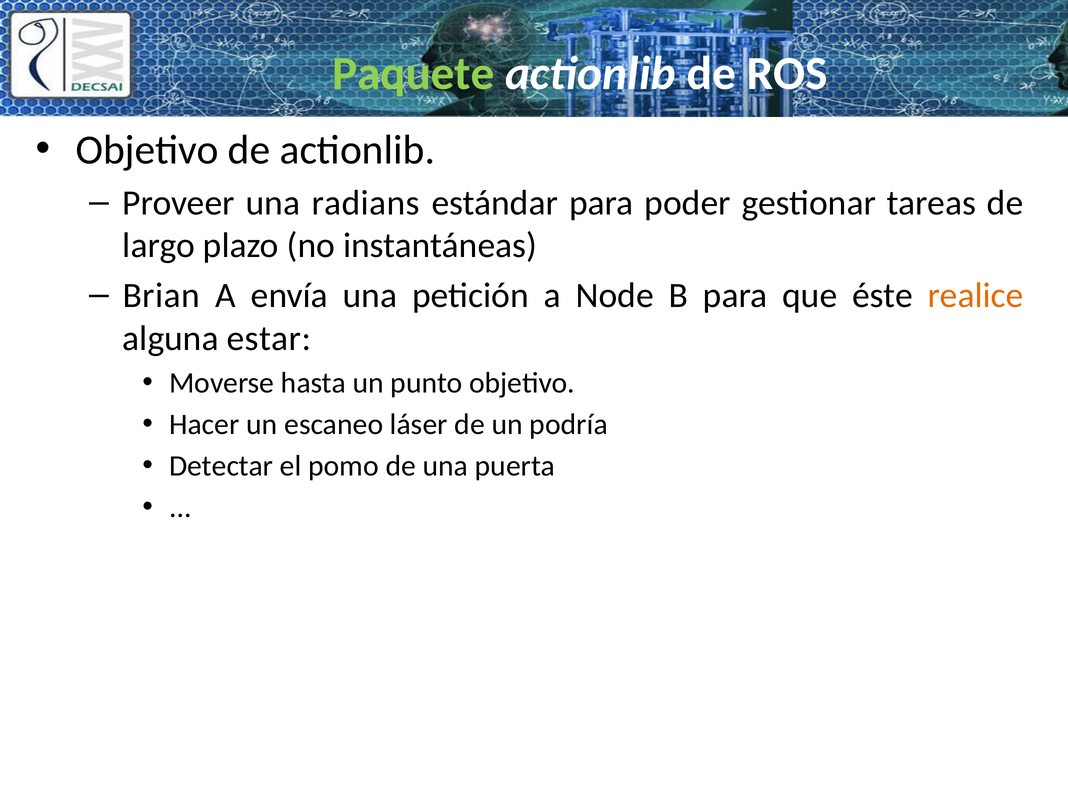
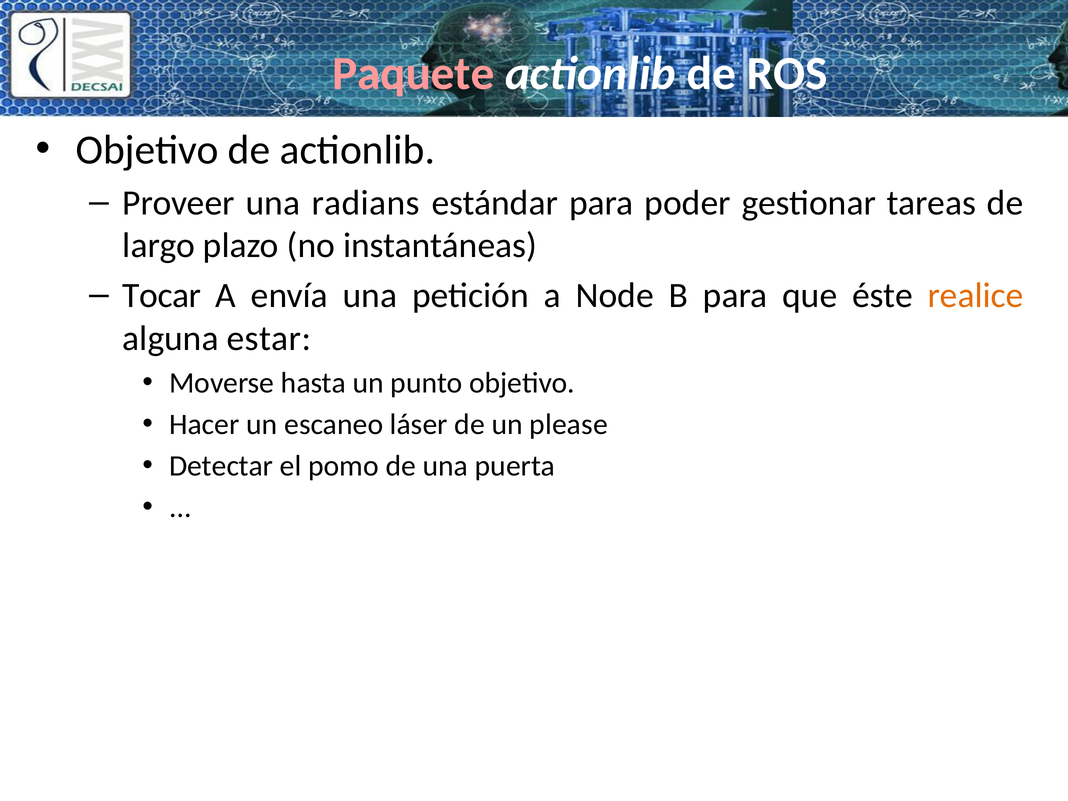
Paquete colour: light green -> pink (413, 74)
Brian: Brian -> Tocar (162, 296)
podría: podría -> please (569, 424)
